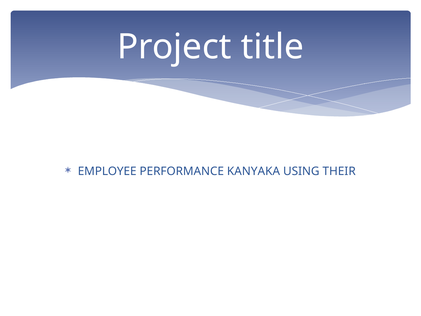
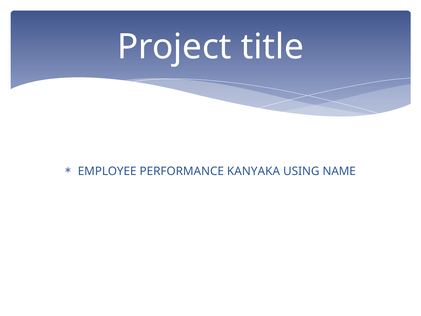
THEIR: THEIR -> NAME (339, 171)
